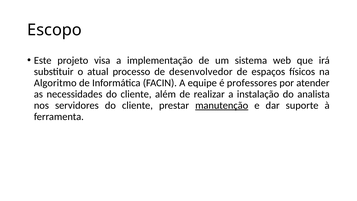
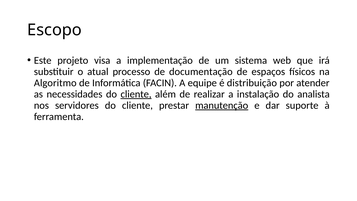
desenvolvedor: desenvolvedor -> documentação (201, 72)
professores: professores -> distribuição (252, 83)
cliente underline: none -> present (136, 94)
